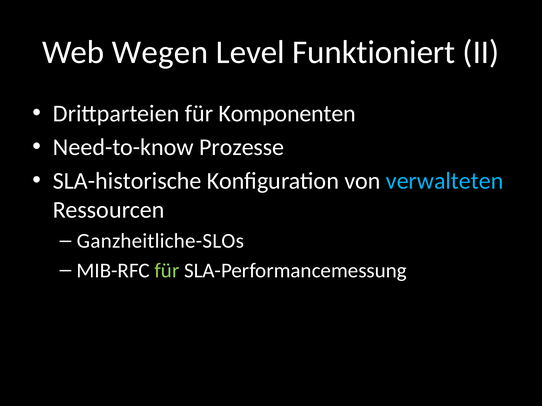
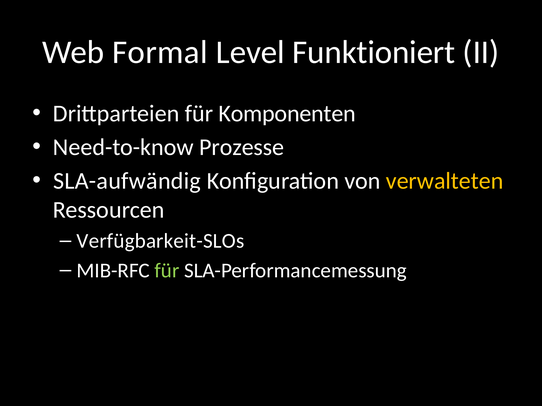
Wegen: Wegen -> Formal (160, 52)
SLA-historische: SLA-historische -> SLA-aufwändig (127, 181)
verwalteten colour: light blue -> yellow (445, 181)
Ganzheitliche-SLOs: Ganzheitliche-SLOs -> Verfügbarkeit-SLOs (160, 241)
